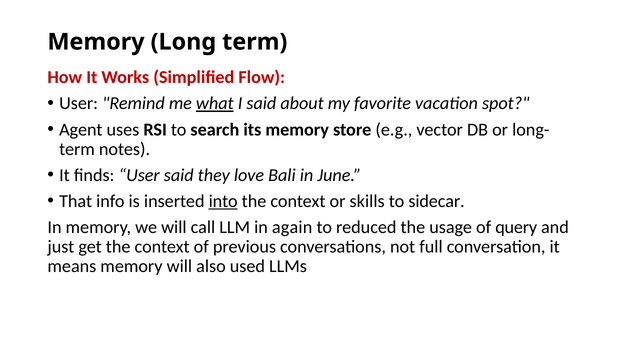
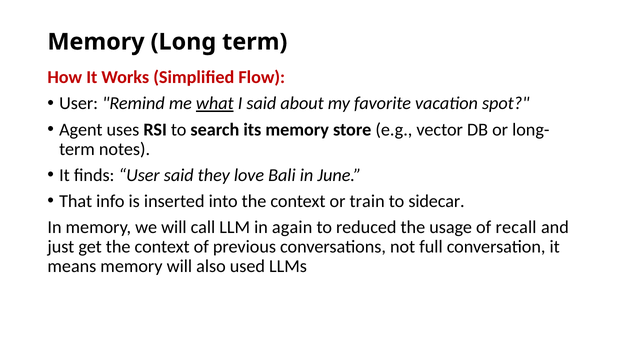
into underline: present -> none (223, 201)
skills: skills -> train (367, 201)
query: query -> recall (516, 228)
